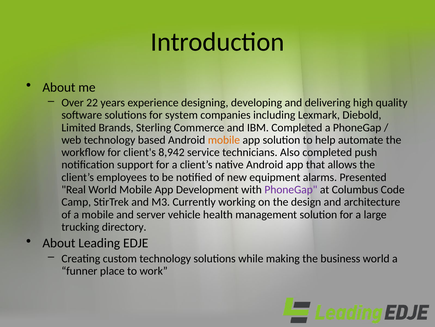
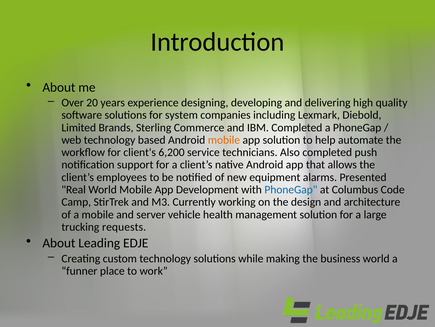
22: 22 -> 20 (92, 102)
8,942: 8,942 -> 6,200 (172, 152)
PhoneGap colour: purple -> blue (291, 189)
directory: directory -> requests (124, 226)
